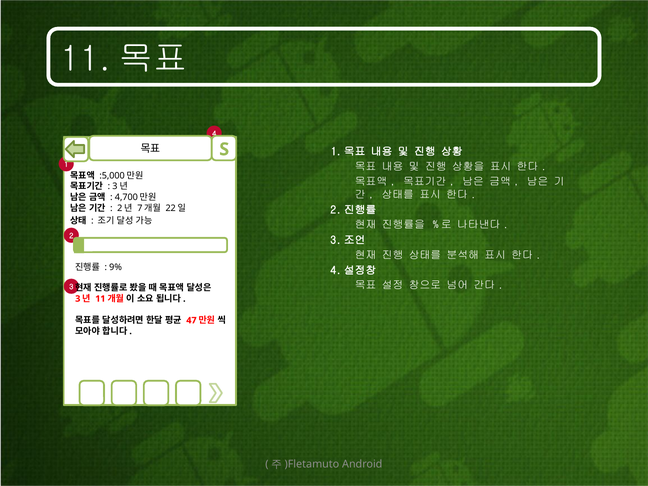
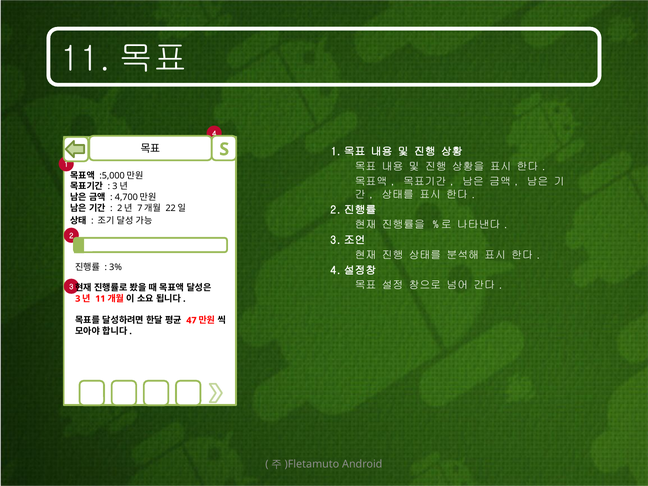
9%: 9% -> 3% (116, 268)
